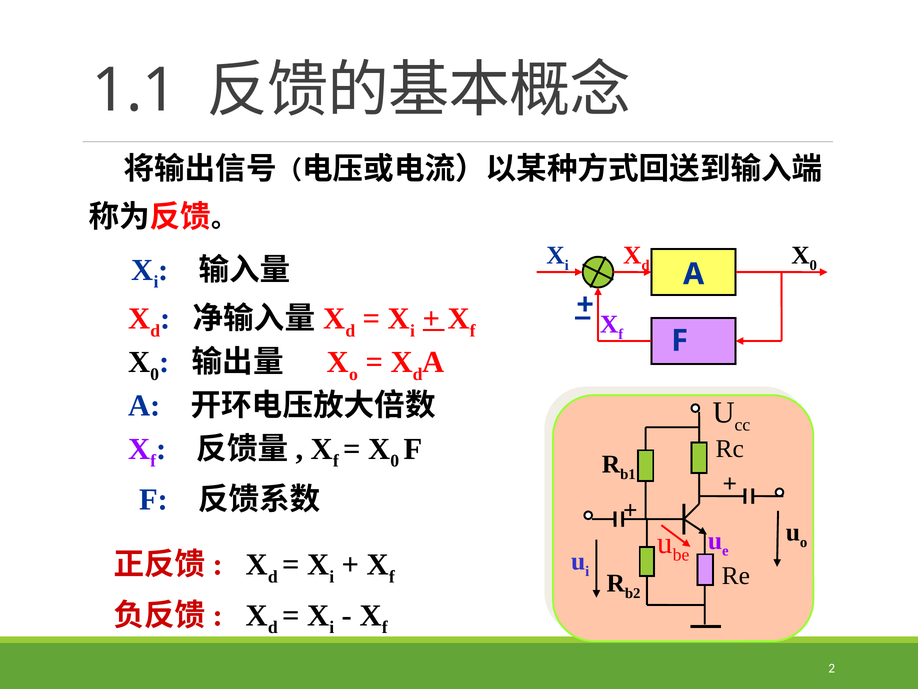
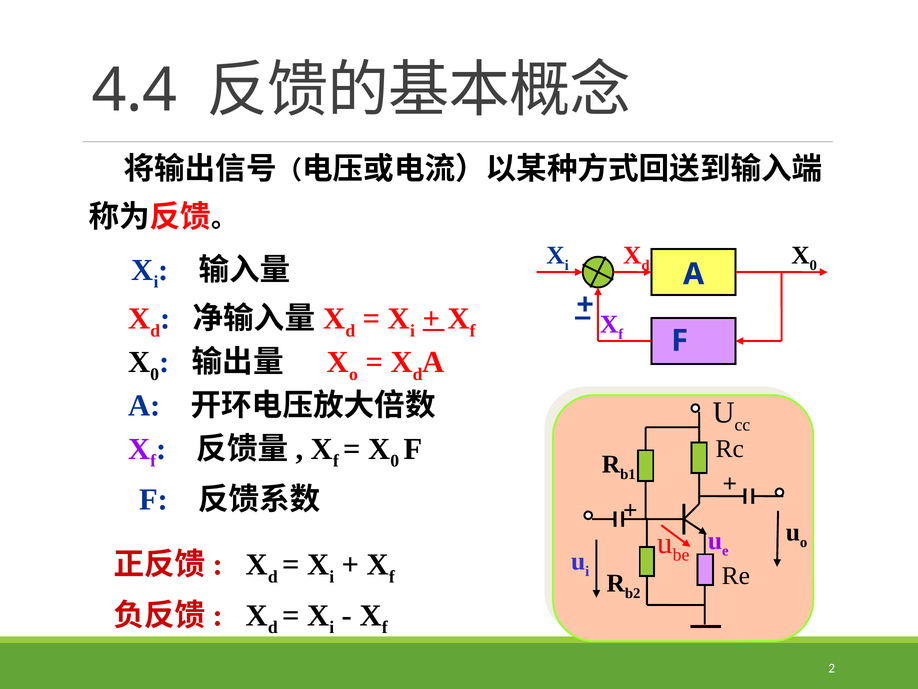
1.1: 1.1 -> 4.4 (135, 90)
